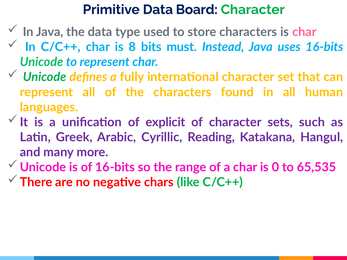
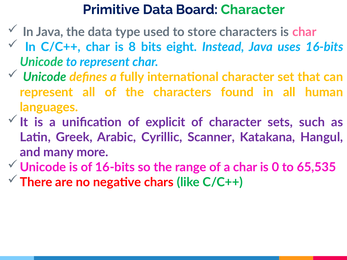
must: must -> eight (182, 47)
Reading: Reading -> Scanner (211, 137)
